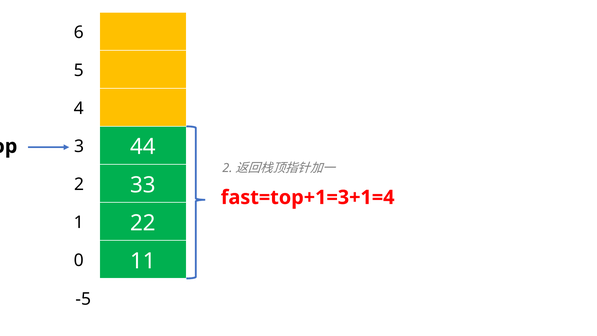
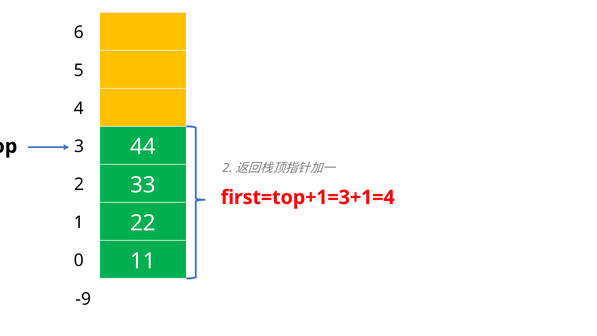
fast=top+1=3+1=4: fast=top+1=3+1=4 -> first=top+1=3+1=4 (308, 197)
-5: -5 -> -9 (83, 299)
